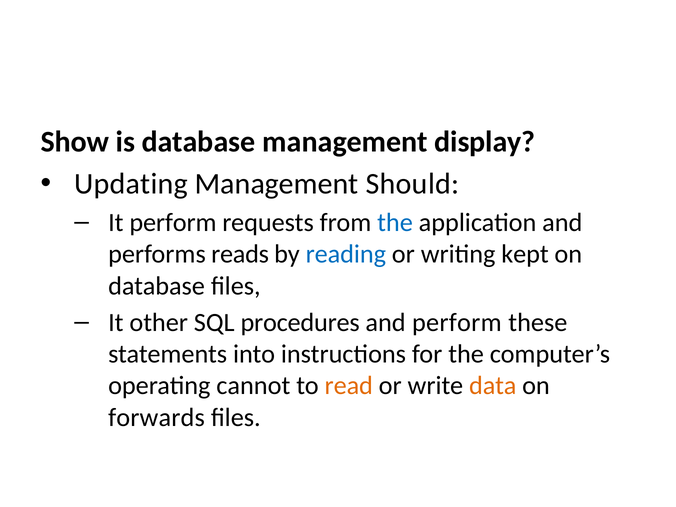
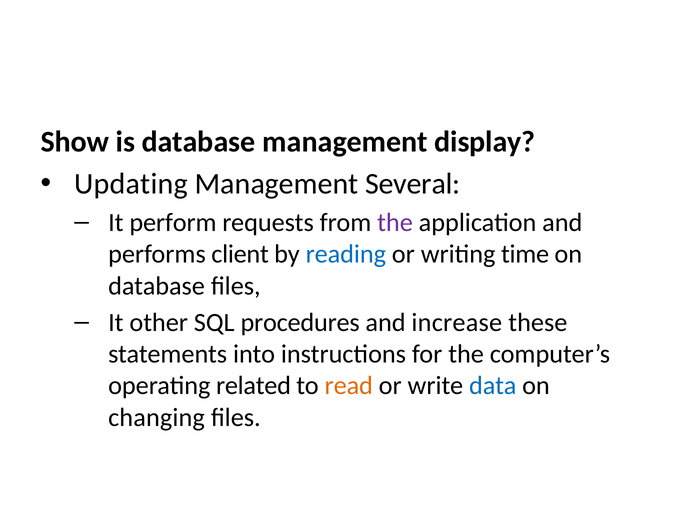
Should: Should -> Several (413, 184)
the colour: blue -> purple (395, 223)
reads: reads -> client (240, 254)
kept: kept -> time (525, 254)
and perform: perform -> increase (457, 323)
cannot: cannot -> related (253, 386)
data colour: orange -> blue (493, 386)
forwards: forwards -> changing (156, 417)
